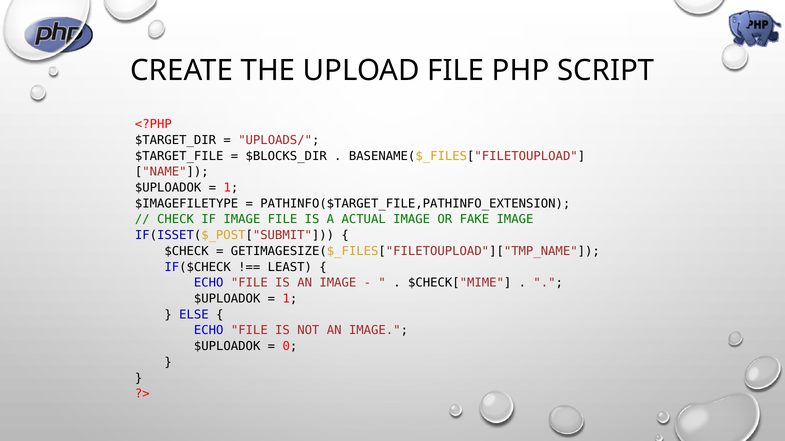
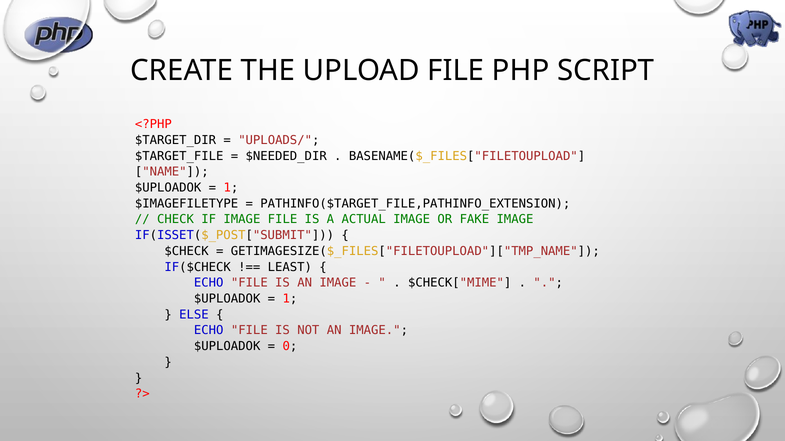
$BLOCKS_DIR: $BLOCKS_DIR -> $NEEDED_DIR (286, 156)
